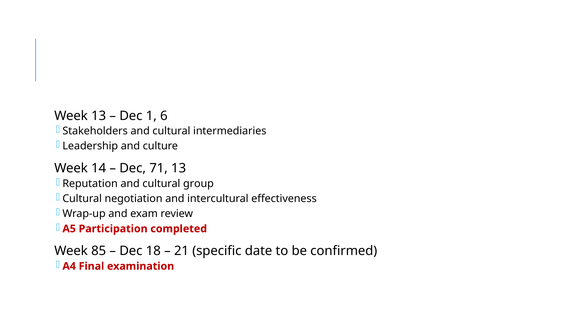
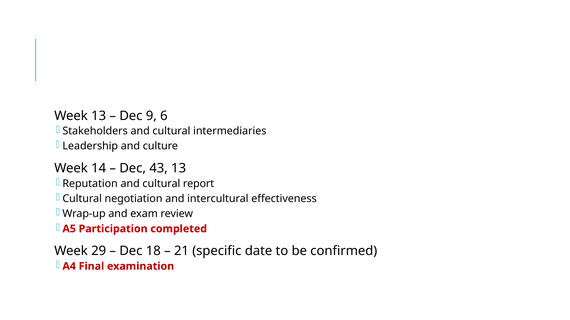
1: 1 -> 9 (151, 116)
71: 71 -> 43 (159, 169)
group: group -> report (199, 184)
85: 85 -> 29 (99, 251)
